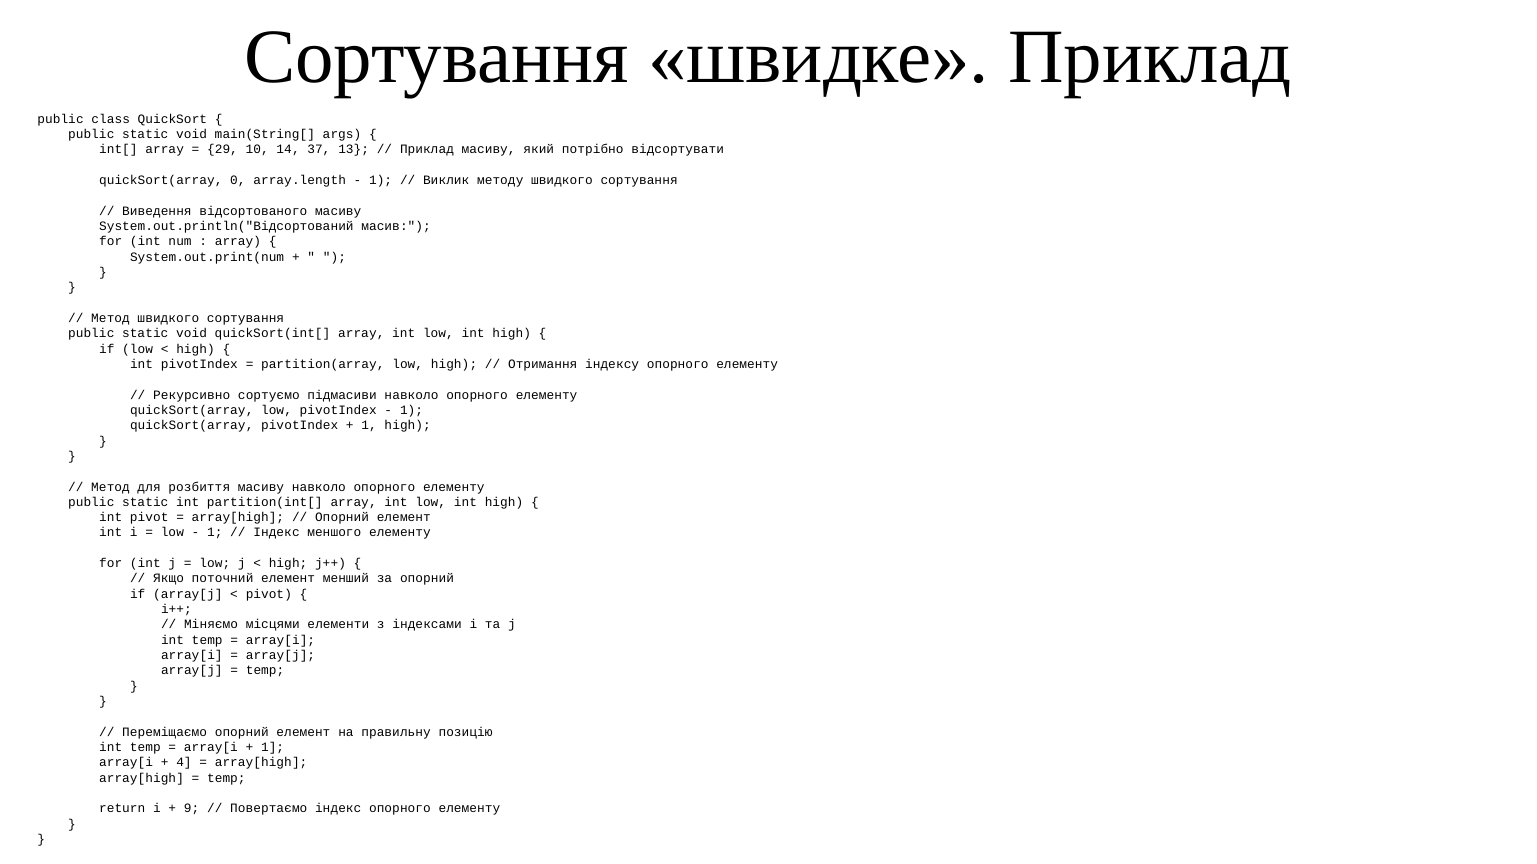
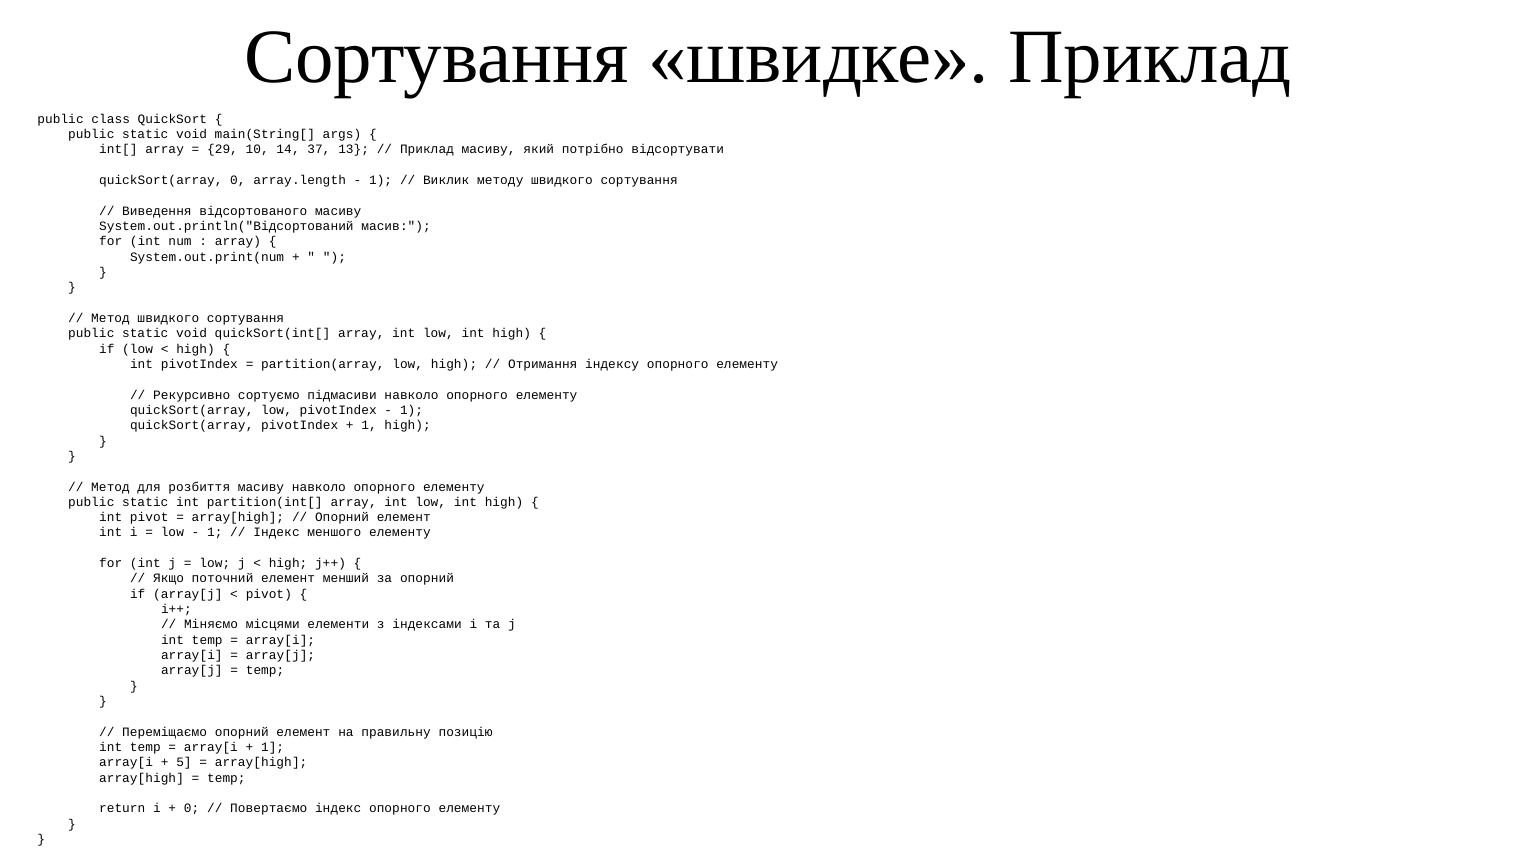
4: 4 -> 5 (184, 763)
9: 9 -> 0 (192, 809)
